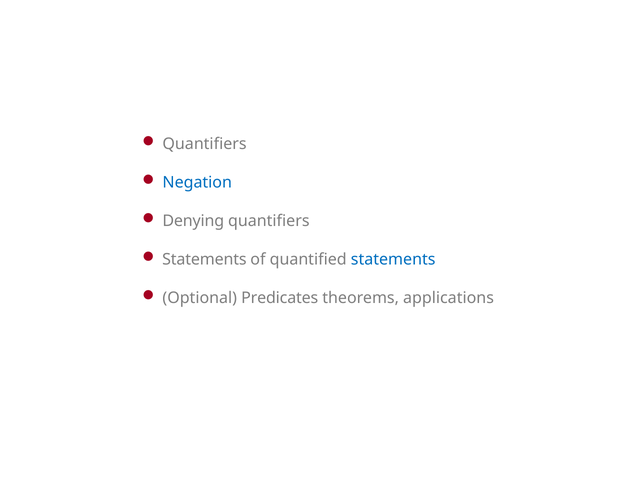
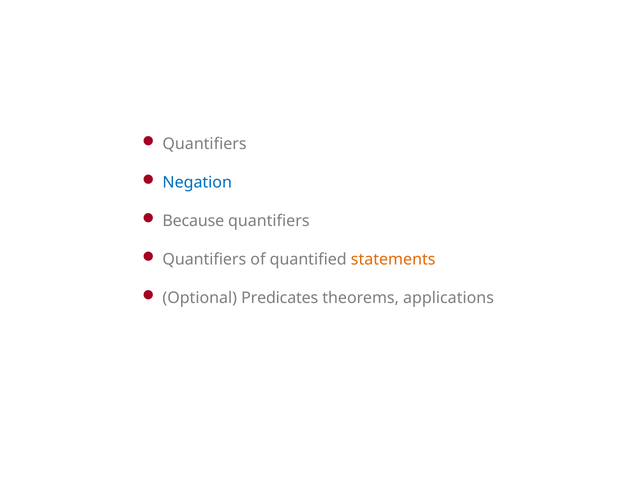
Denying: Denying -> Because (193, 221)
Statements: Statements -> Quantifiers (204, 259)
statements colour: blue -> orange (393, 259)
